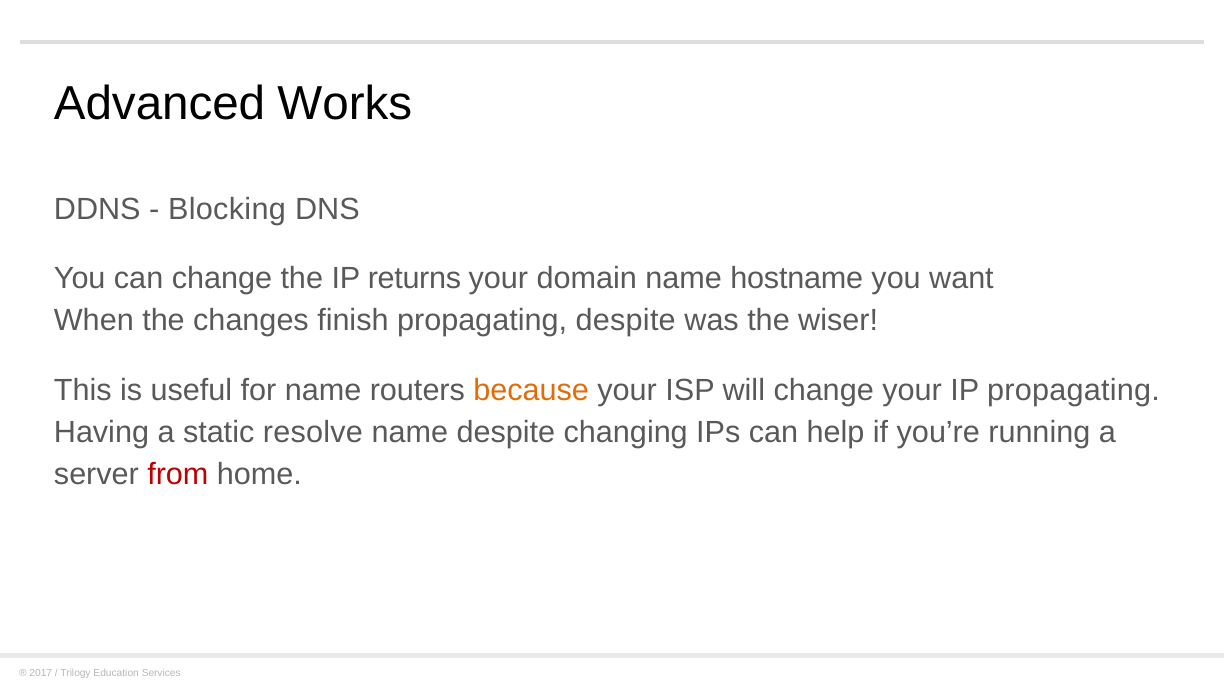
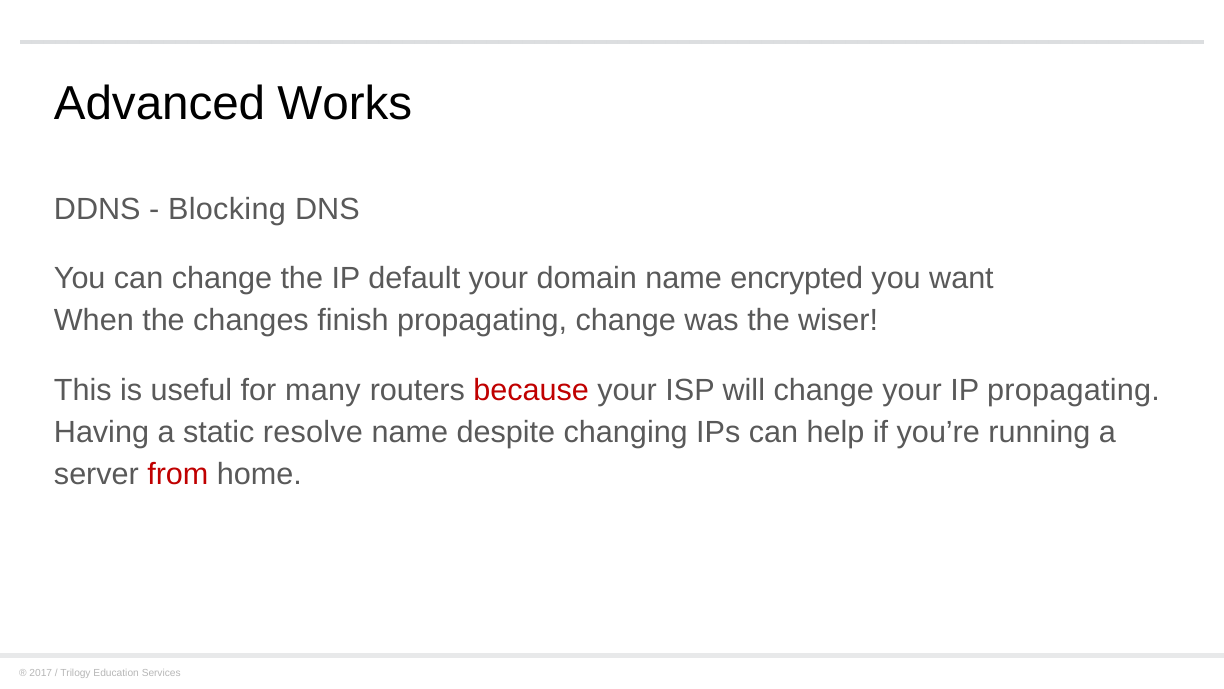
returns: returns -> default (414, 278)
hostname: hostname -> encrypted (797, 278)
propagating despite: despite -> change (626, 321)
for name: name -> many (323, 390)
because colour: orange -> red (531, 390)
